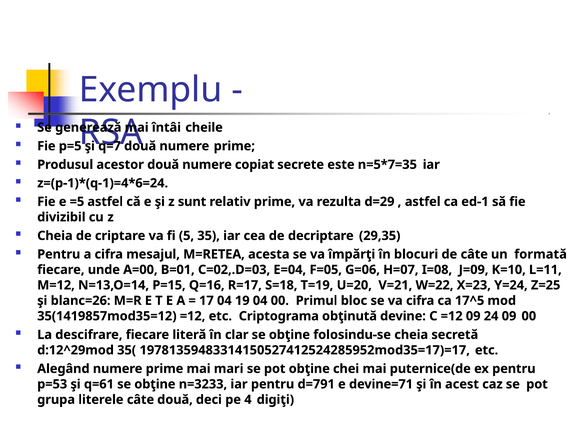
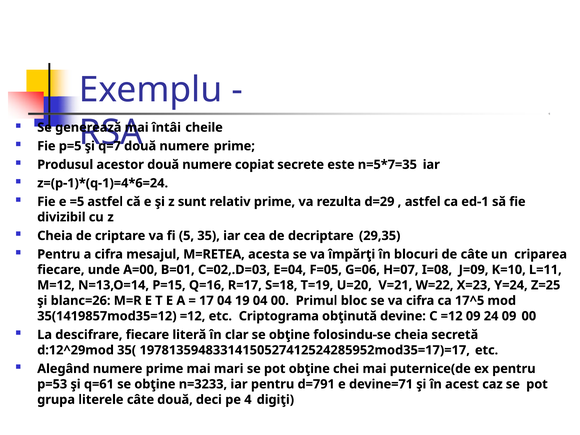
formată: formată -> criparea (541, 254)
